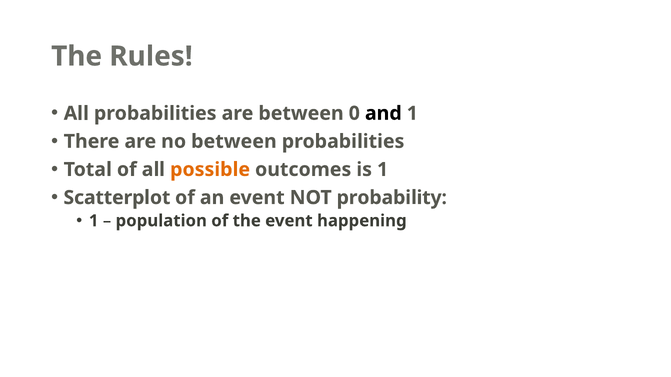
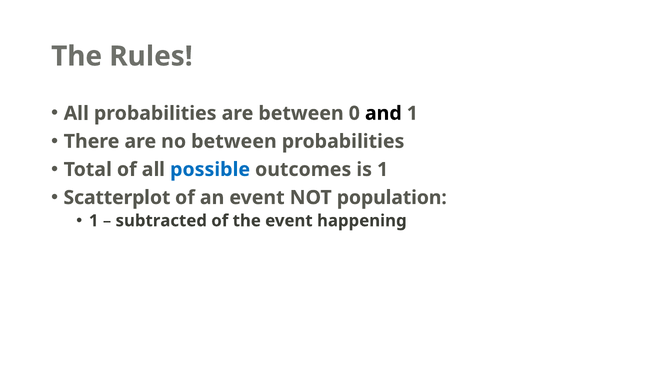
possible colour: orange -> blue (210, 170)
probability: probability -> population (392, 198)
population: population -> subtracted (161, 221)
